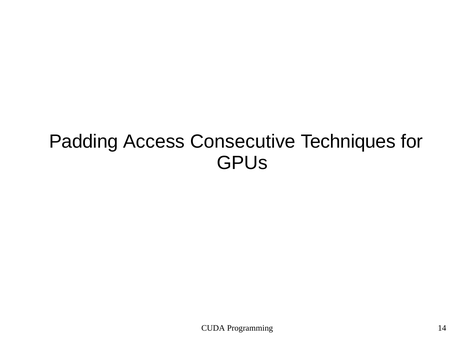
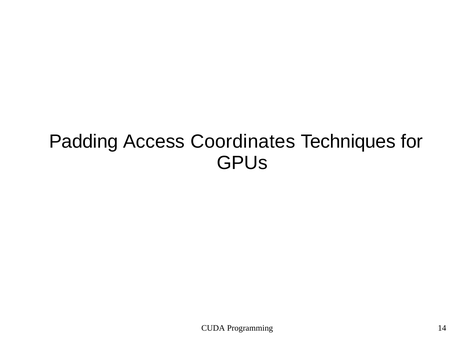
Consecutive: Consecutive -> Coordinates (243, 142)
